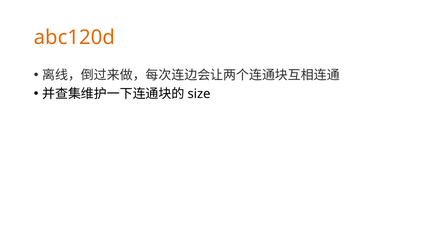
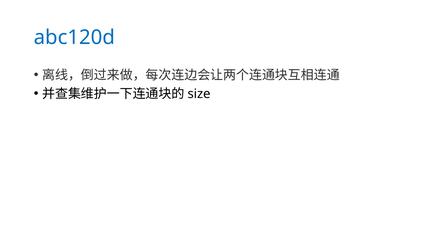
abc120d colour: orange -> blue (74, 37)
